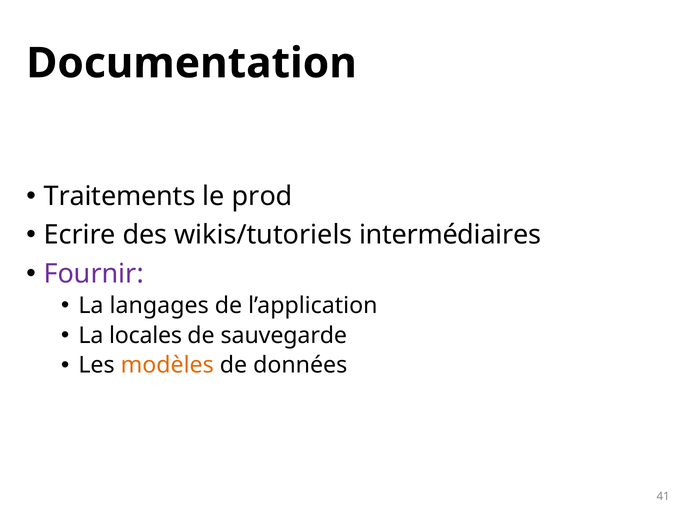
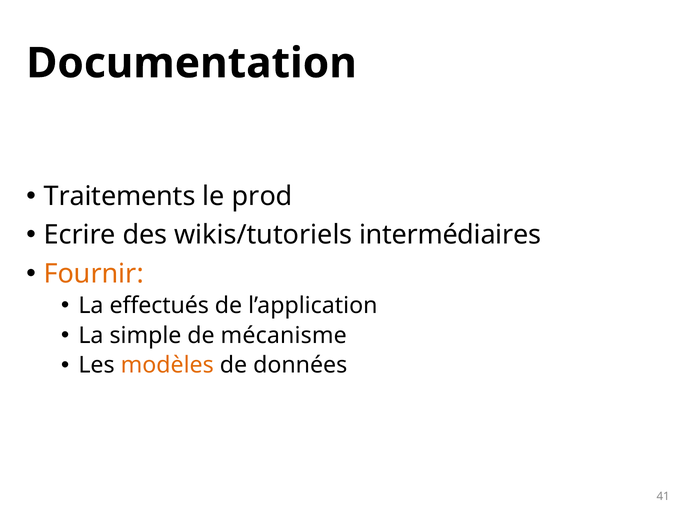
Fournir colour: purple -> orange (94, 274)
langages: langages -> effectués (159, 306)
locales: locales -> simple (145, 336)
sauvegarde: sauvegarde -> mécanisme (284, 336)
